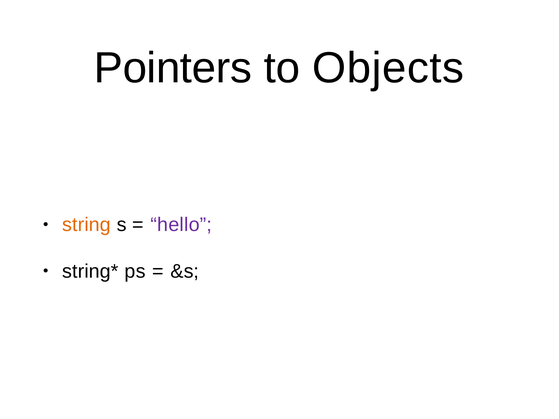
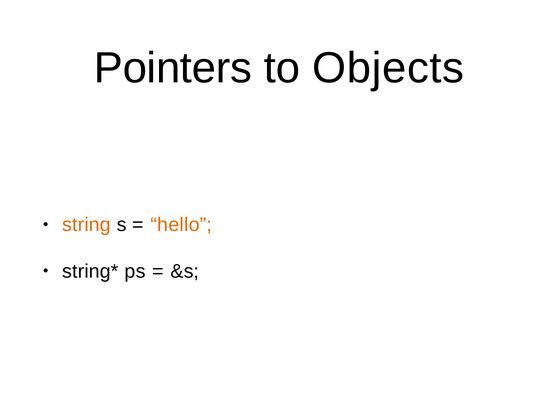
hello colour: purple -> orange (181, 225)
